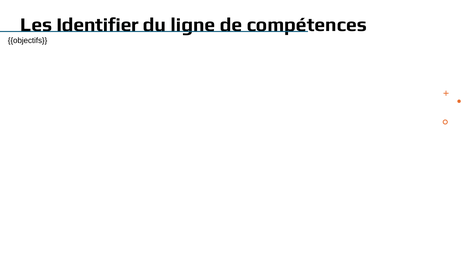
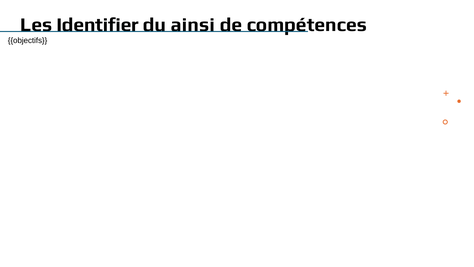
ligne: ligne -> ainsi (193, 25)
